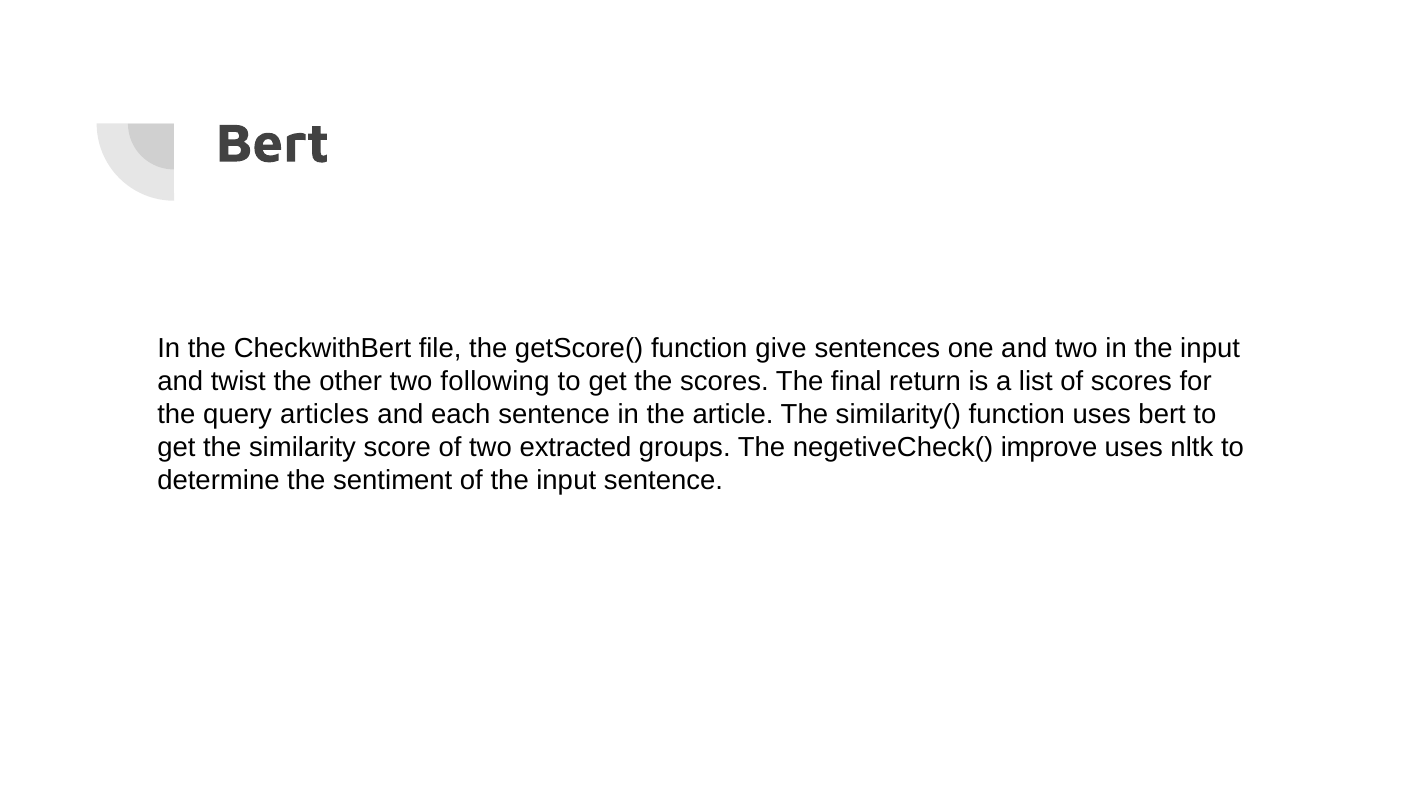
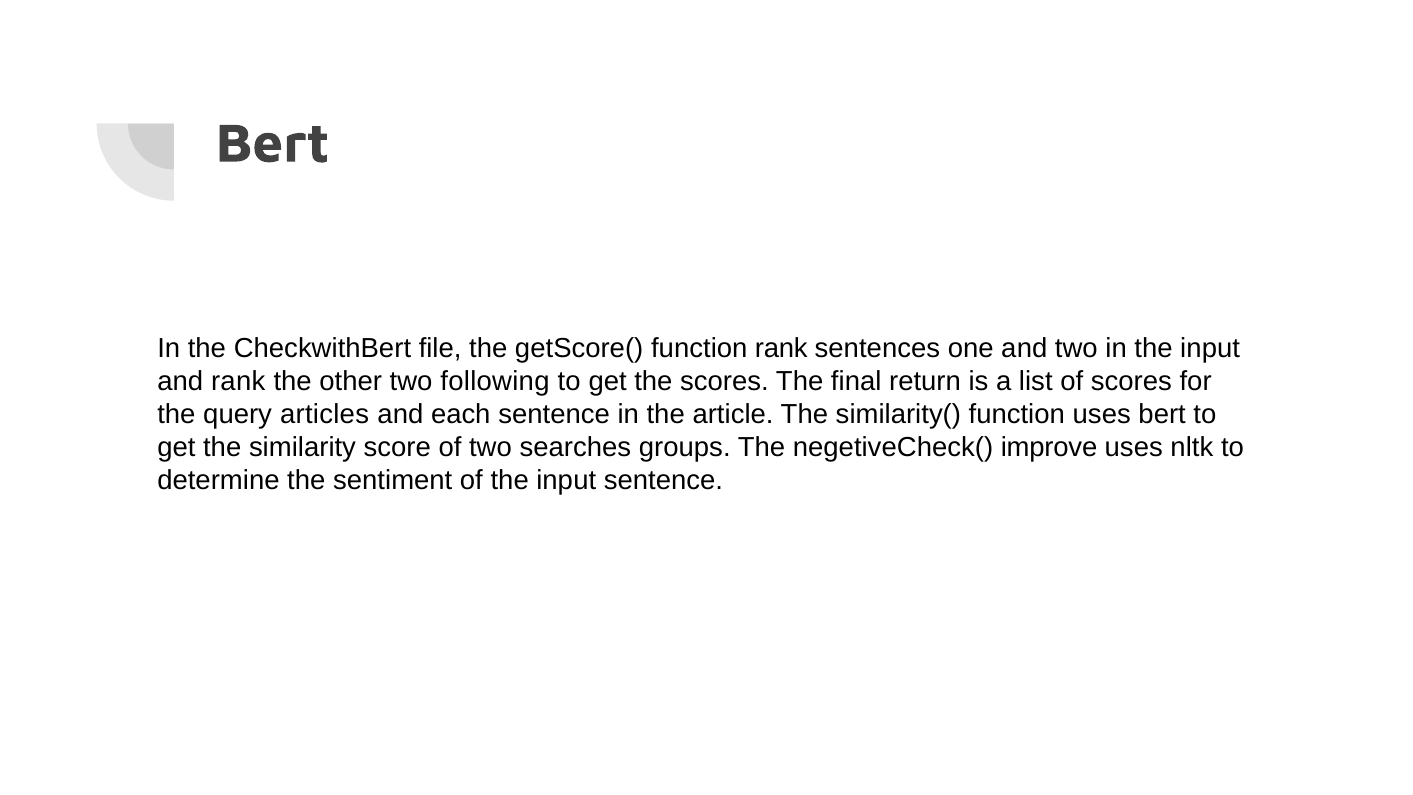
function give: give -> rank (781, 348)
and twist: twist -> rank (238, 381)
extracted: extracted -> searches (575, 447)
